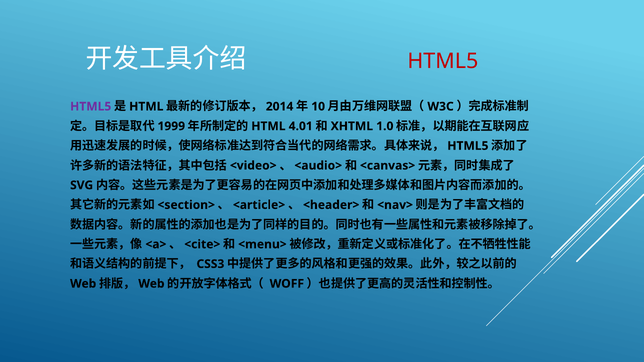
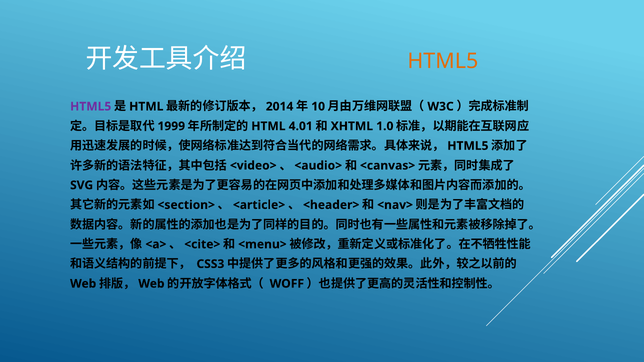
HTML5 colour: red -> orange (443, 61)
